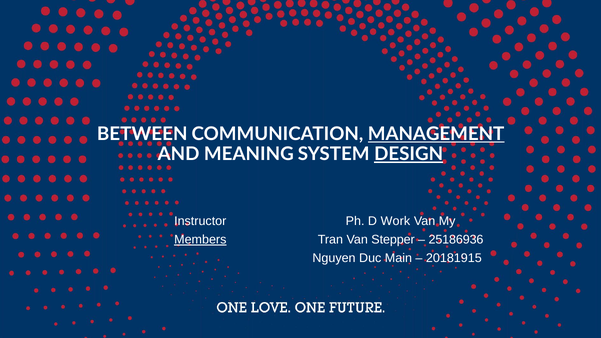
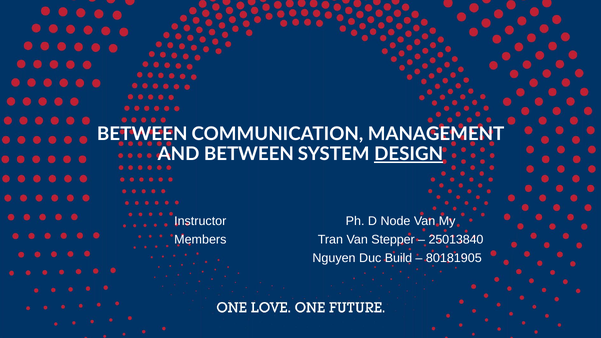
MANAGEMENT underline: present -> none (436, 134)
AND MEANING: MEANING -> BETWEEN (249, 154)
Work: Work -> Node (395, 221)
Members underline: present -> none (200, 240)
25186936: 25186936 -> 25013840 (456, 240)
Main: Main -> Build (399, 258)
20181915: 20181915 -> 80181905 (454, 258)
